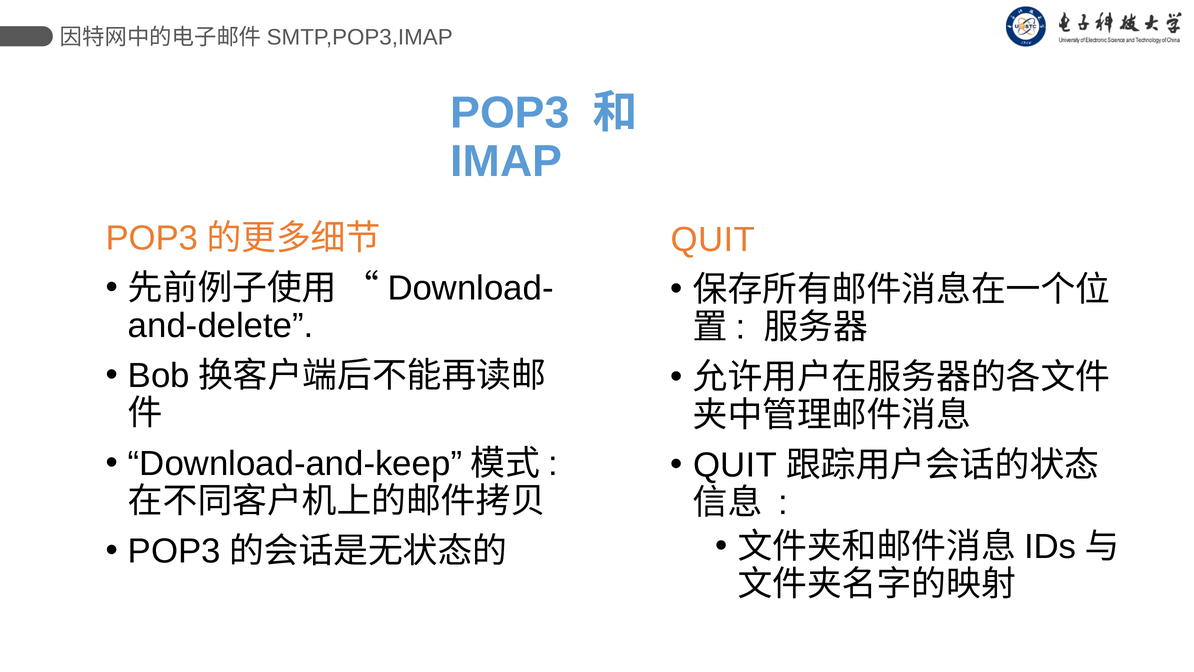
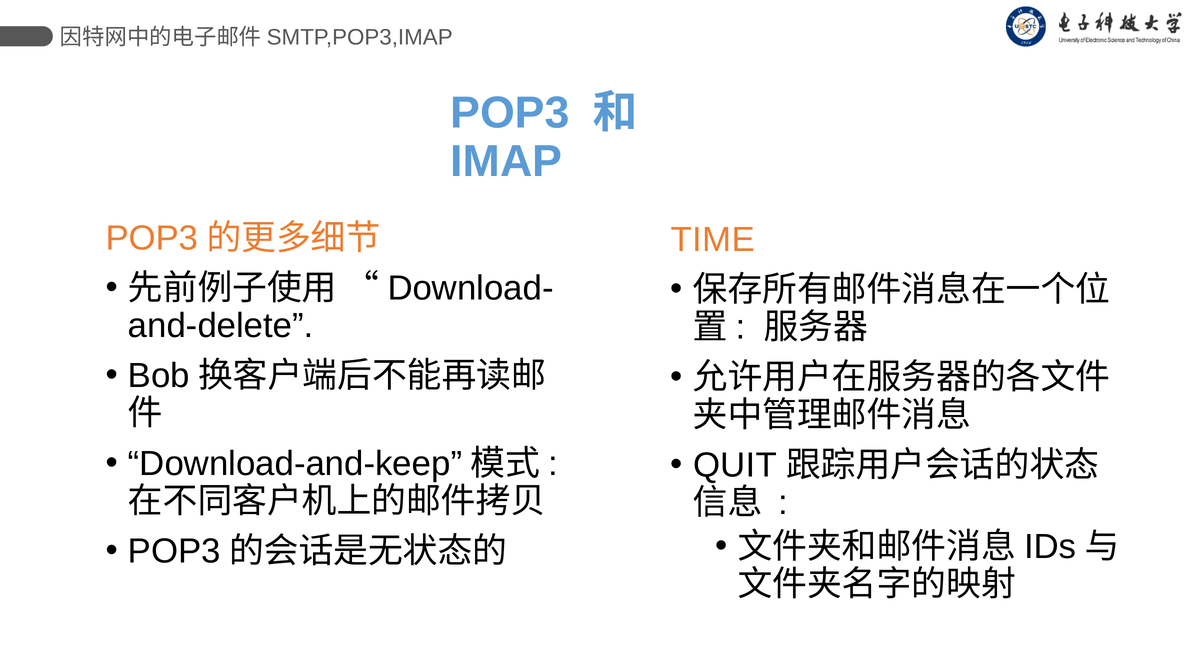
QUIT: QUIT -> TIME (713, 239)
